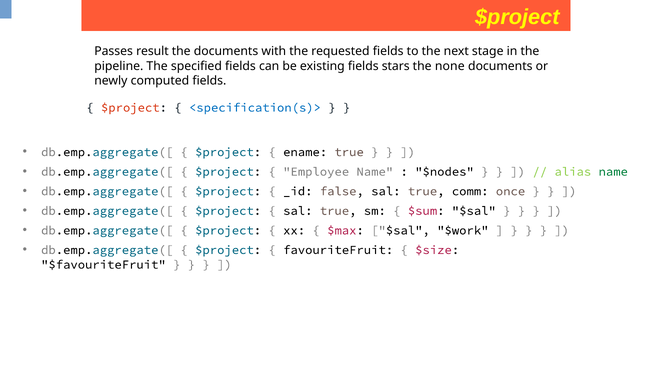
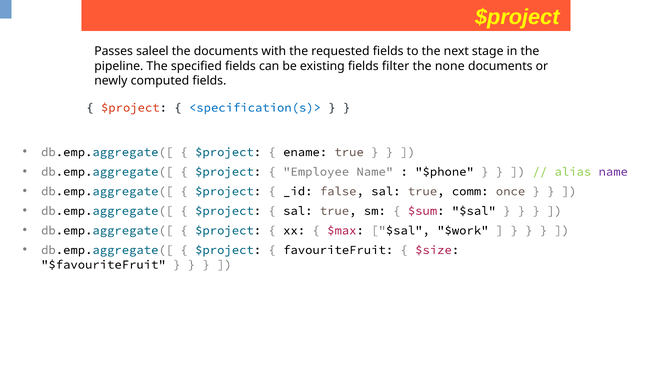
result: result -> saleel (152, 51)
stars: stars -> filter (396, 66)
$nodes: $nodes -> $phone (445, 172)
name colour: green -> purple (613, 172)
